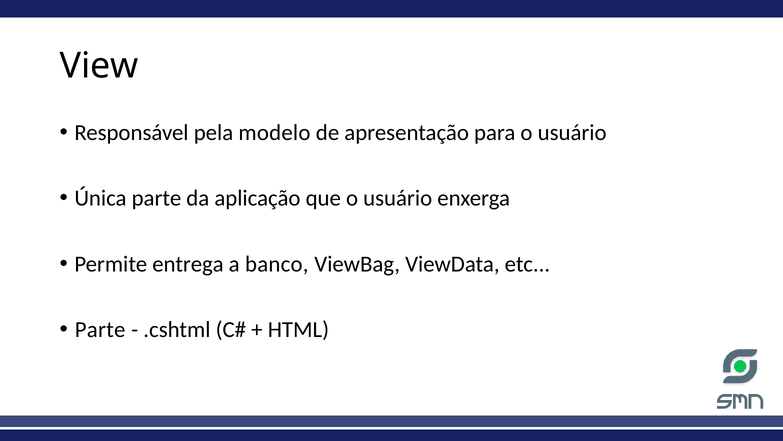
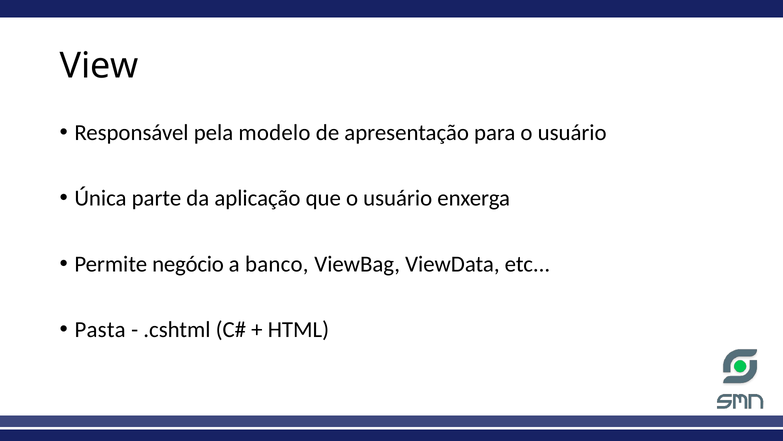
entrega: entrega -> negócio (188, 264)
Parte: Parte -> Pasta (100, 329)
